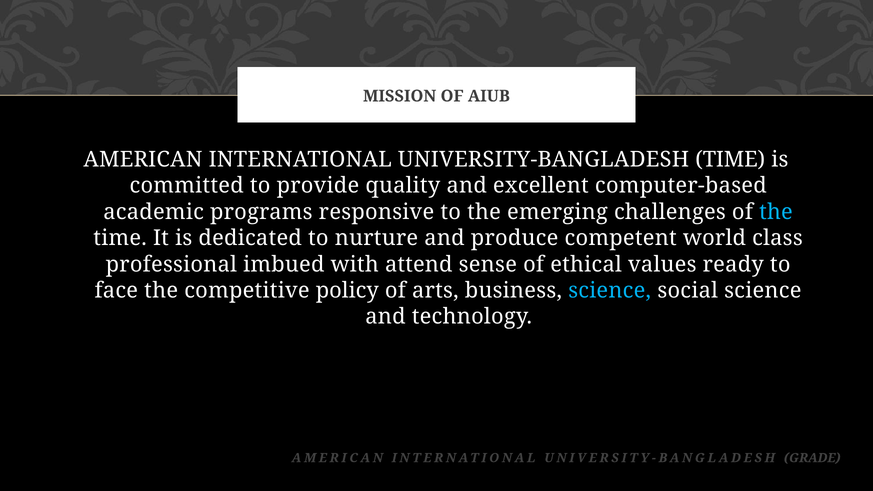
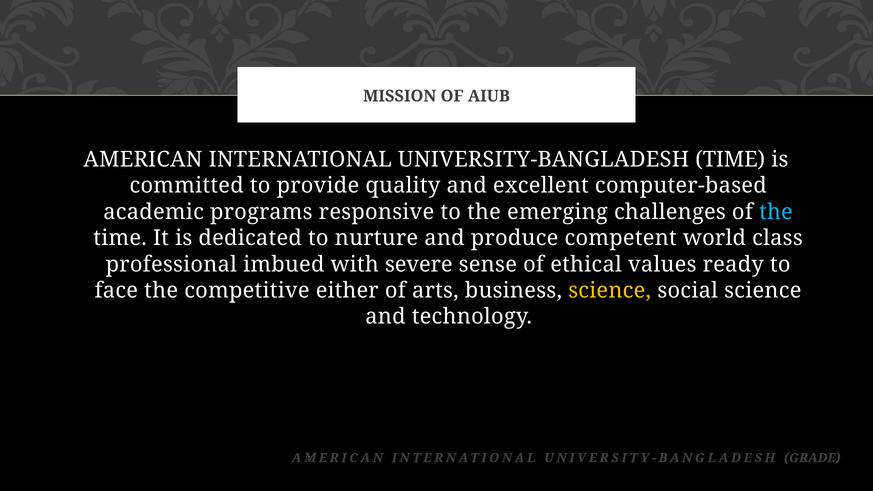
attend: attend -> severe (419, 264)
policy: policy -> either (347, 291)
science colour: light blue -> yellow (610, 291)
